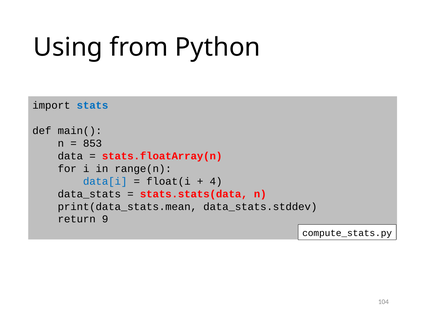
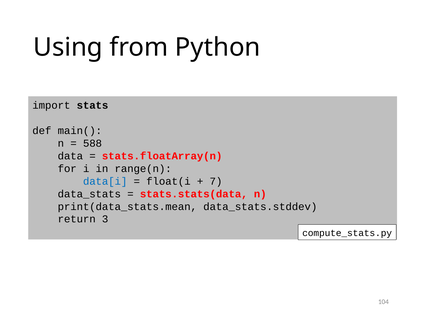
stats colour: blue -> black (92, 106)
853: 853 -> 588 (92, 144)
4: 4 -> 7 (216, 182)
9: 9 -> 3 (105, 220)
